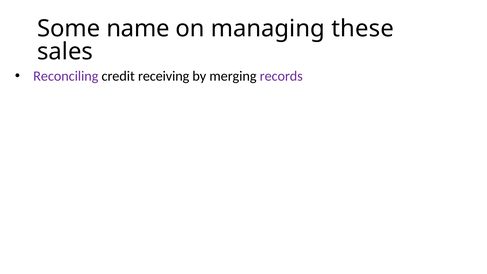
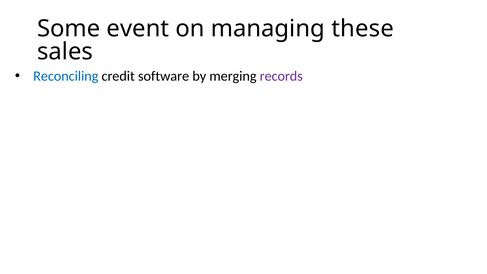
name: name -> event (138, 29)
Reconciling colour: purple -> blue (66, 76)
receiving: receiving -> software (164, 76)
